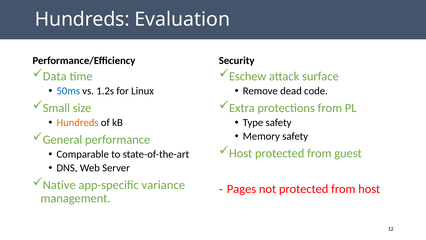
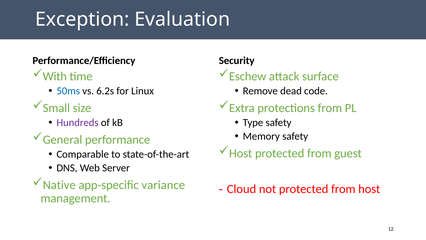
Hundreds: Hundreds -> Exception (82, 19)
Data: Data -> With (55, 76)
1.2s: 1.2s -> 6.2s (105, 91)
Hundreds colour: orange -> purple (78, 123)
Pages: Pages -> Cloud (241, 189)
